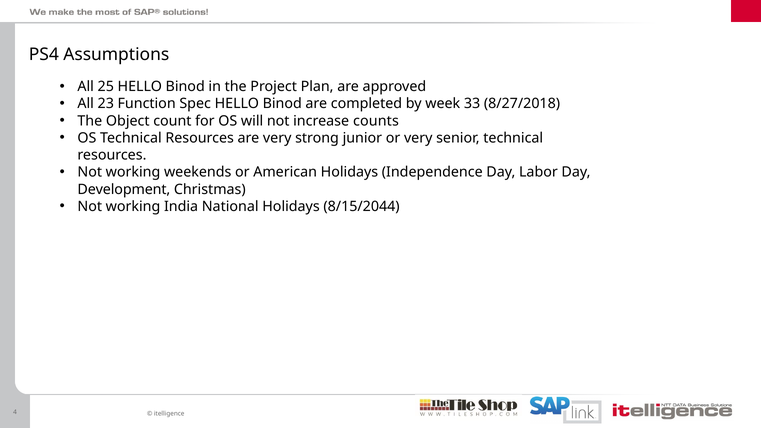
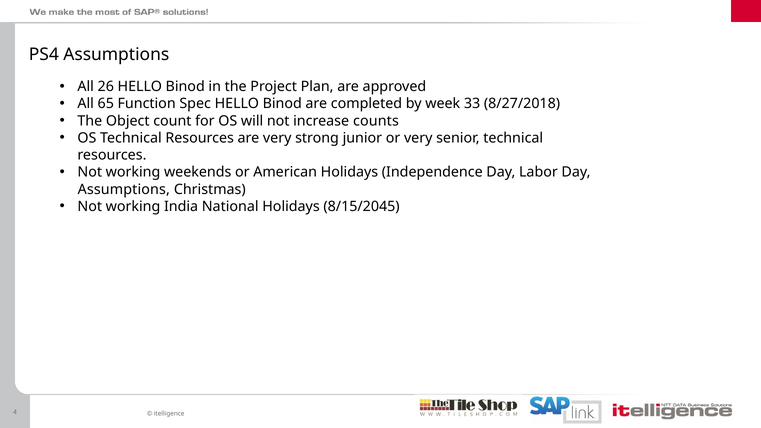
25: 25 -> 26 (106, 87)
23: 23 -> 65 (106, 104)
Development: Development -> Assumptions (124, 189)
8/15/2044: 8/15/2044 -> 8/15/2045 (362, 207)
